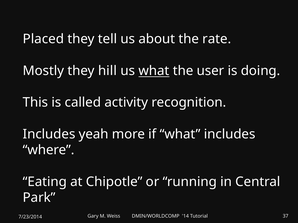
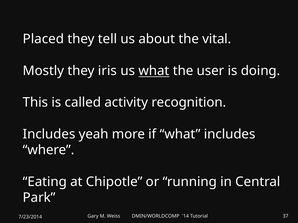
rate: rate -> vital (217, 39)
hill: hill -> iris (107, 71)
